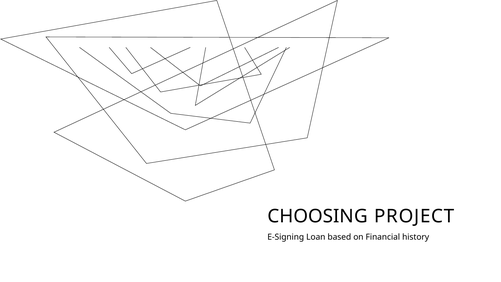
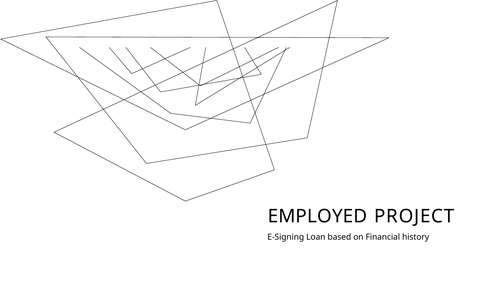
CHOOSING: CHOOSING -> EMPLOYED (317, 216)
